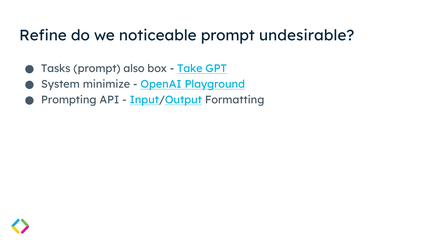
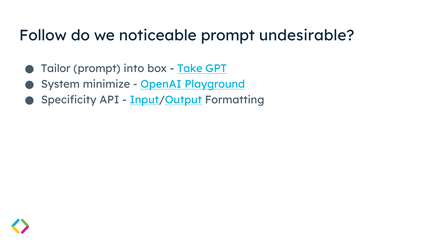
Refine: Refine -> Follow (43, 36)
Tasks: Tasks -> Tailor (56, 69)
also: also -> into (134, 69)
Prompting: Prompting -> Specificity (69, 100)
